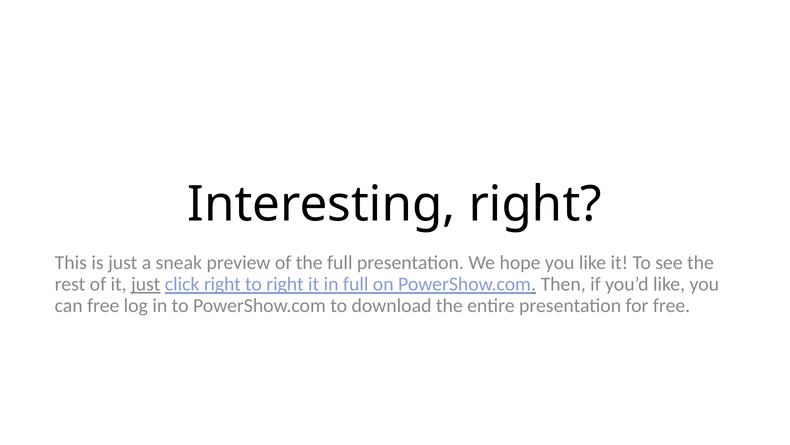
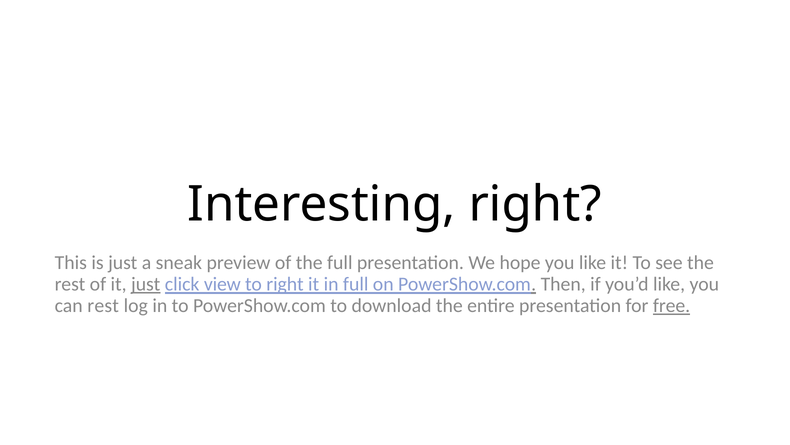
click right: right -> view (222, 284)
can free: free -> rest (103, 305)
free underline: none -> present (672, 305)
